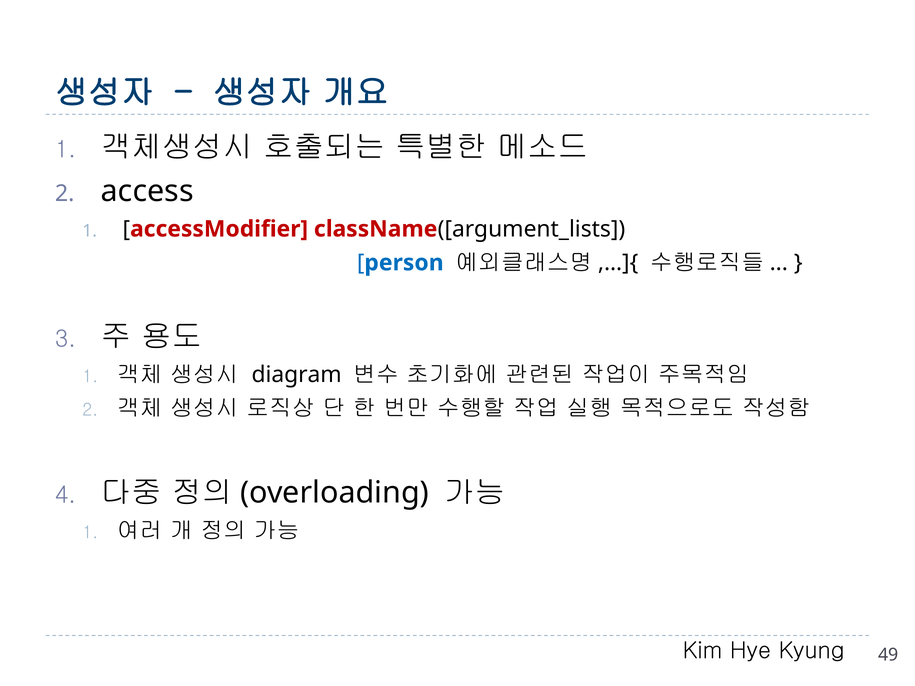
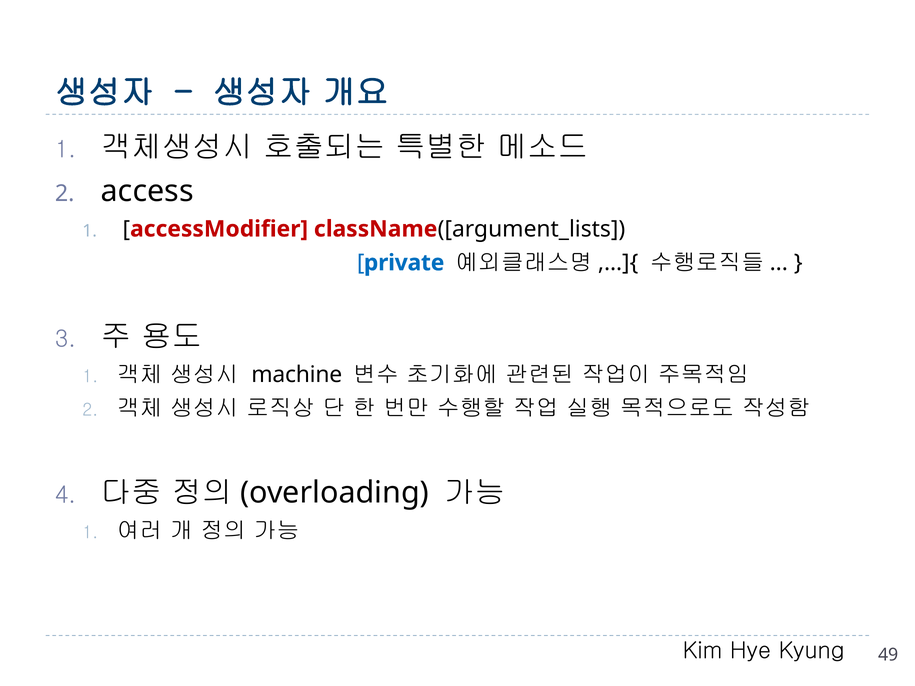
person: person -> private (404, 263)
diagram: diagram -> machine (297, 375)
